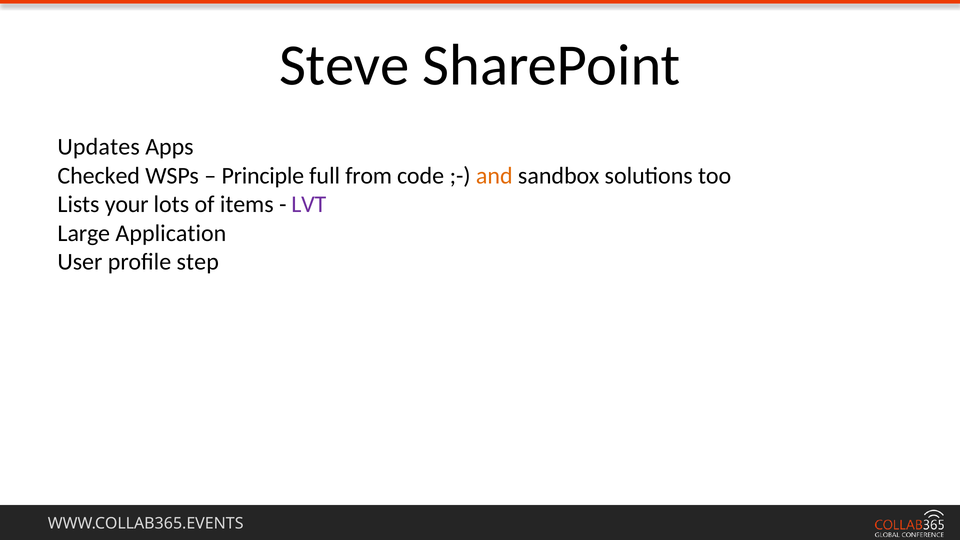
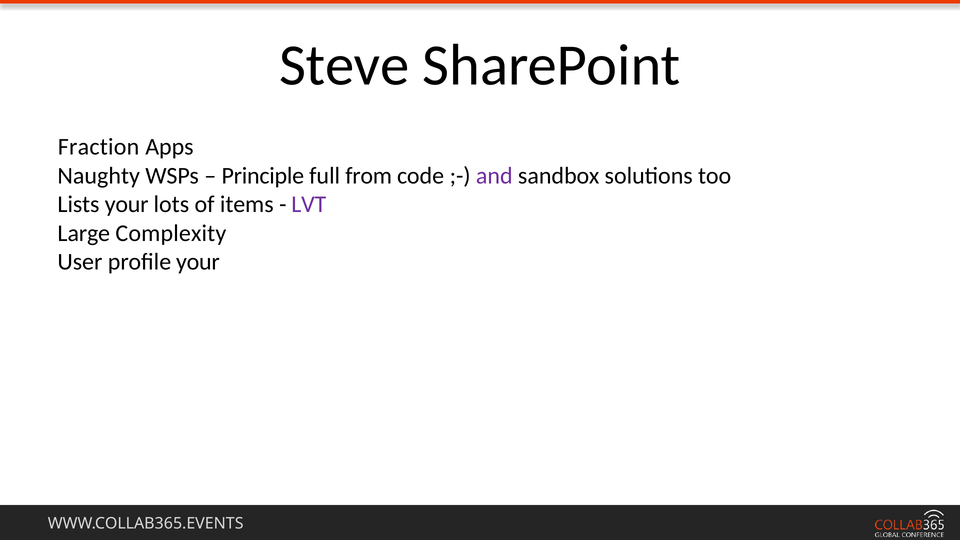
Updates: Updates -> Fraction (99, 147)
Checked: Checked -> Naughty (99, 176)
and colour: orange -> purple (494, 176)
Application: Application -> Complexity (171, 233)
profile step: step -> your (198, 262)
